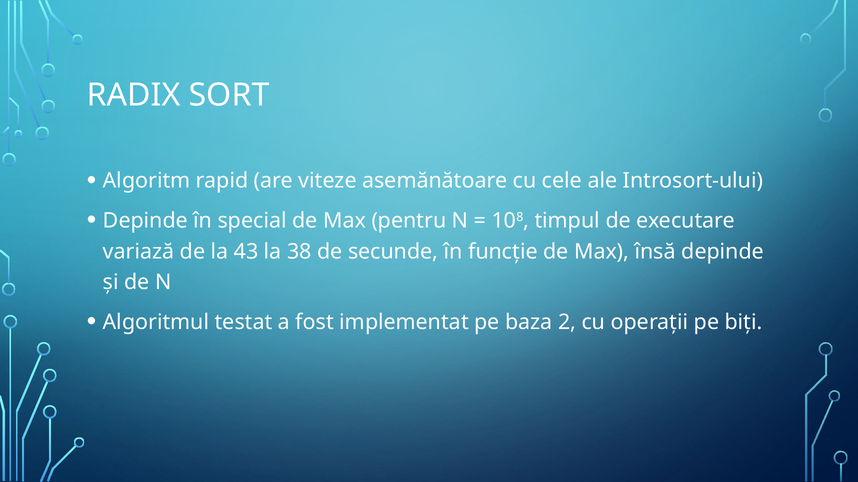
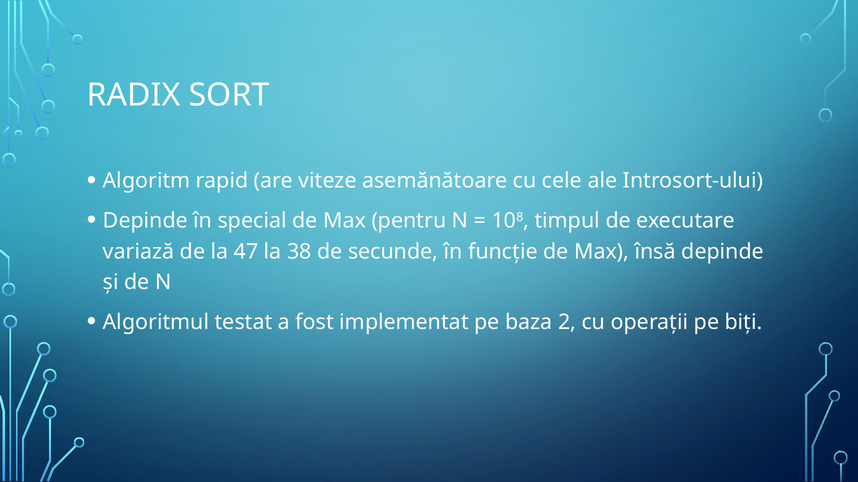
43: 43 -> 47 (246, 252)
